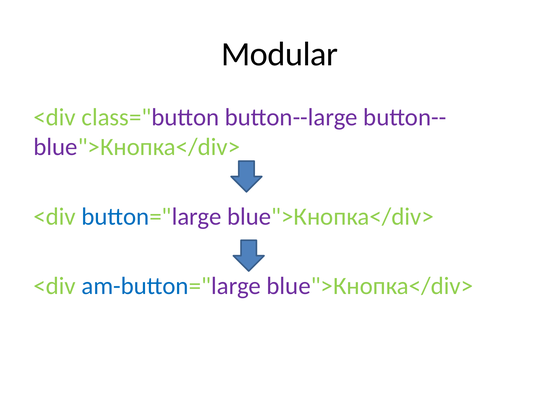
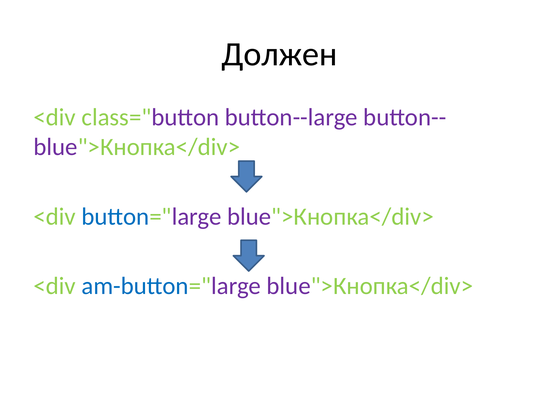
Modular: Modular -> Должен (279, 54)
